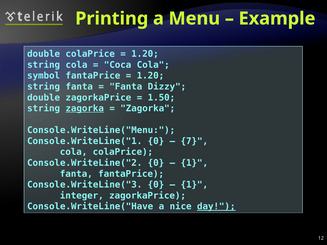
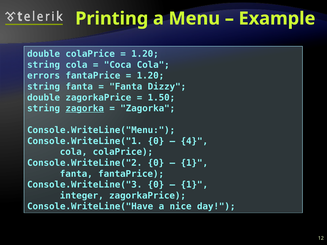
symbol: symbol -> errors (44, 76)
7: 7 -> 4 (194, 141)
day underline: present -> none (216, 207)
